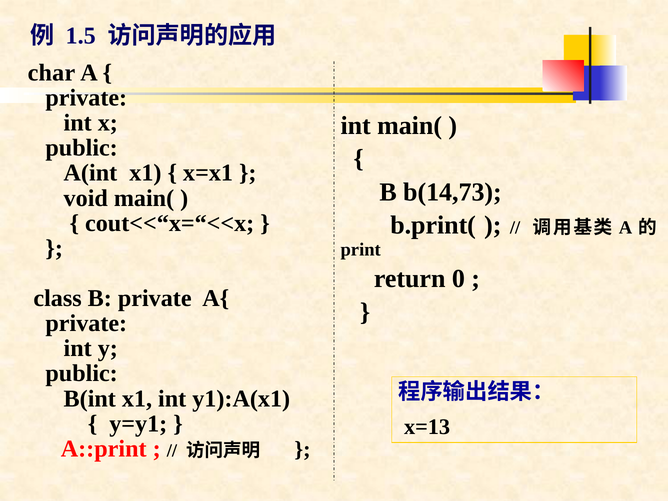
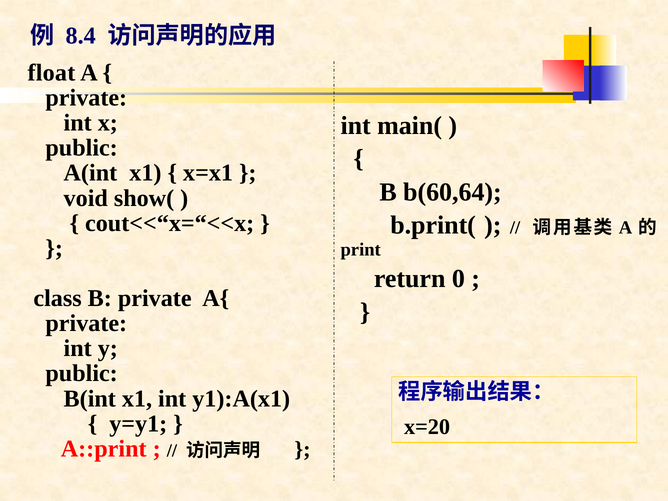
1.5: 1.5 -> 8.4 (81, 36)
char: char -> float (51, 73)
b(14,73: b(14,73 -> b(60,64 (452, 192)
void main(: main( -> show( (144, 198)
x=13: x=13 -> x=20 (427, 427)
